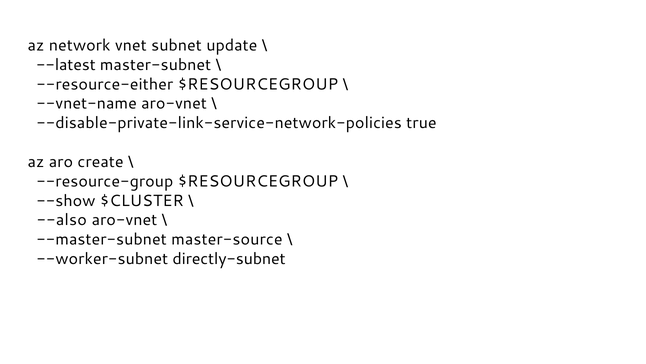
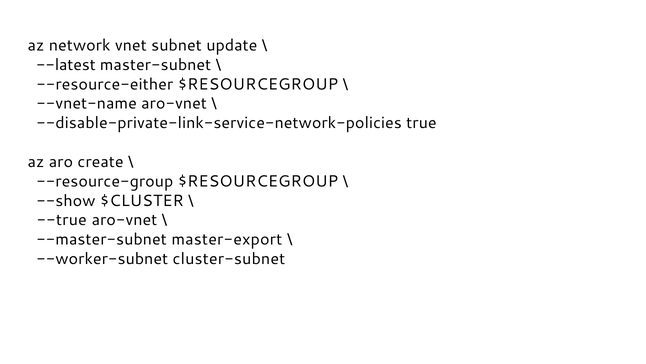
--also: --also -> --true (62, 220)
master-source: master-source -> master-export (227, 239)
directly-subnet: directly-subnet -> cluster-subnet (229, 259)
